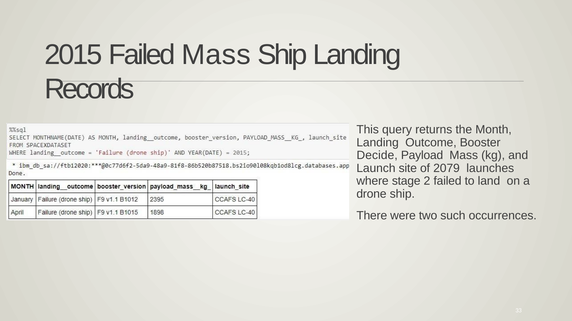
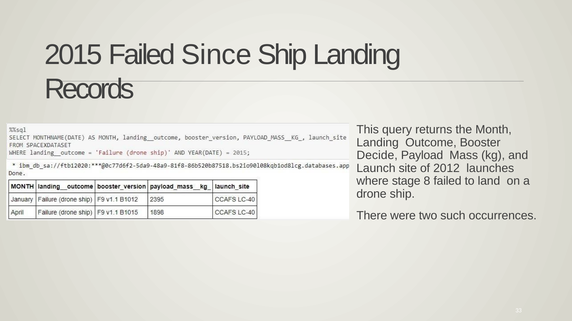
Failed Mass: Mass -> Since (216, 55)
2079: 2079 -> 2012 (447, 169)
2: 2 -> 8 (427, 181)
